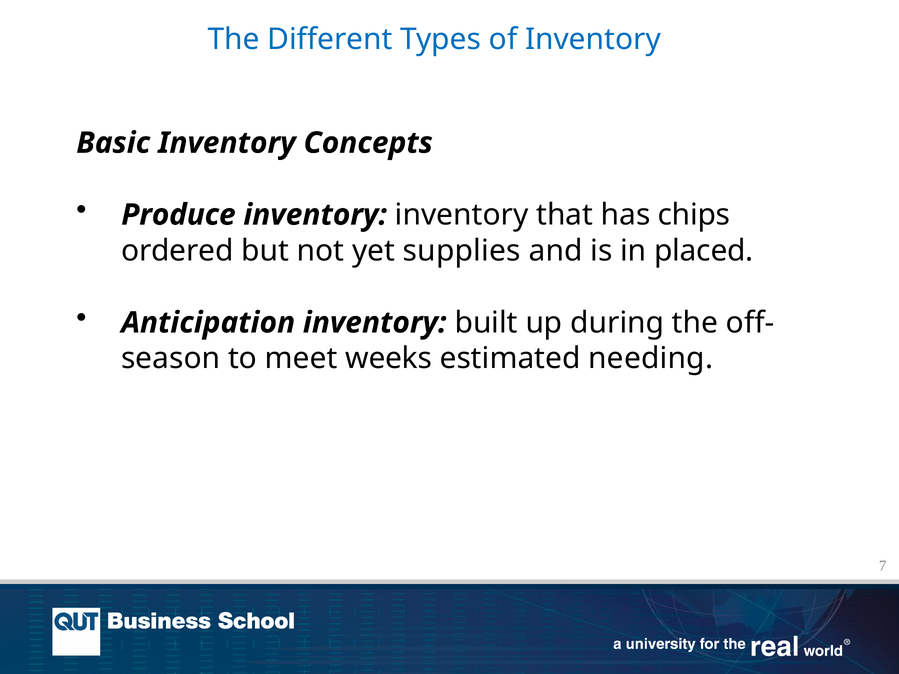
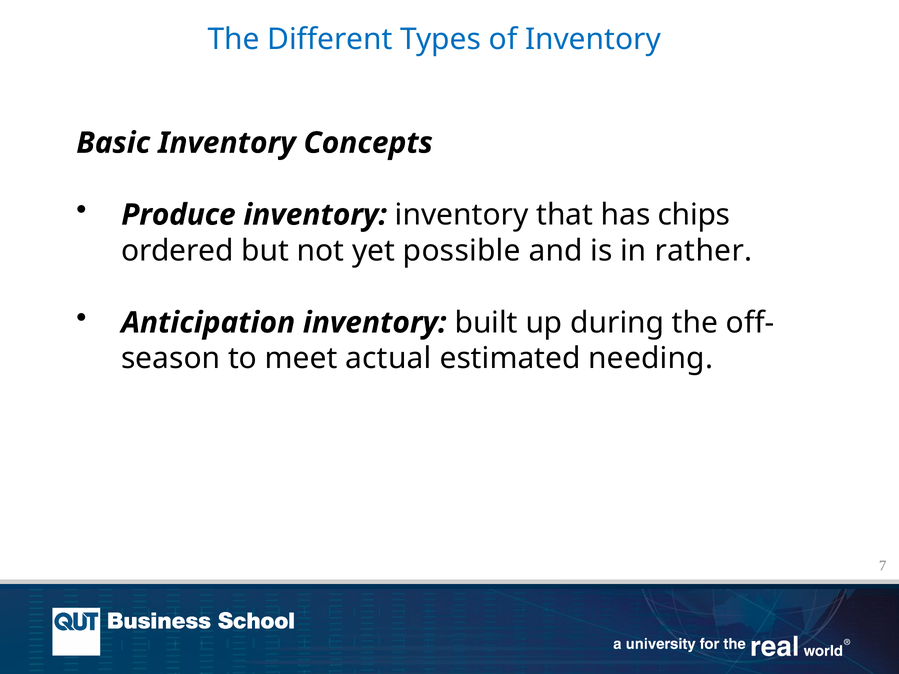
supplies: supplies -> possible (462, 251)
placed: placed -> rather (703, 251)
weeks: weeks -> actual (388, 359)
